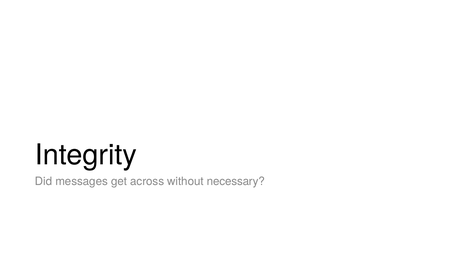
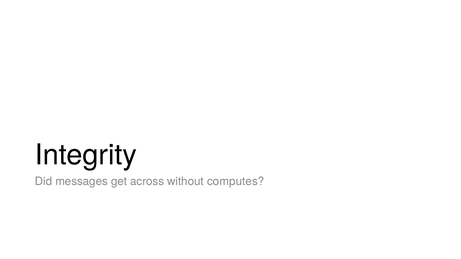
necessary: necessary -> computes (236, 181)
